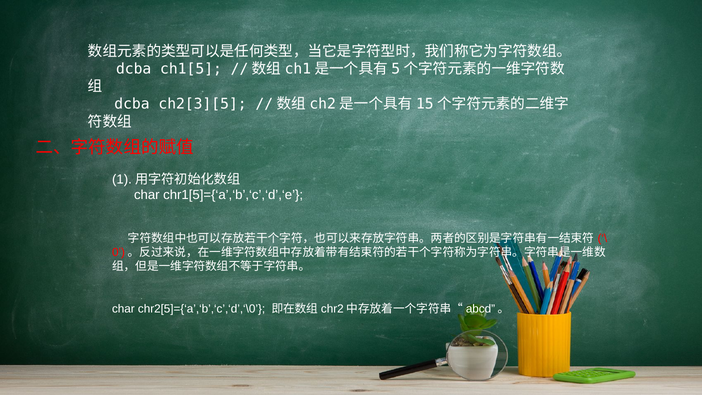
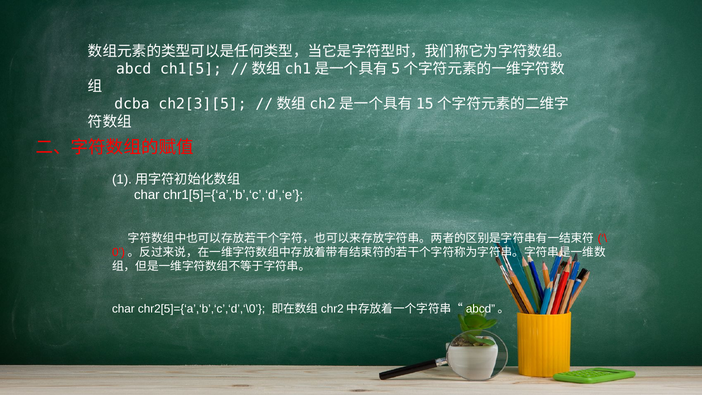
dcba: dcba -> abcd (134, 69)
